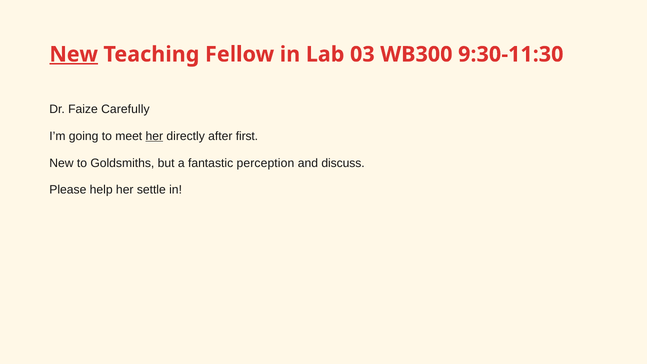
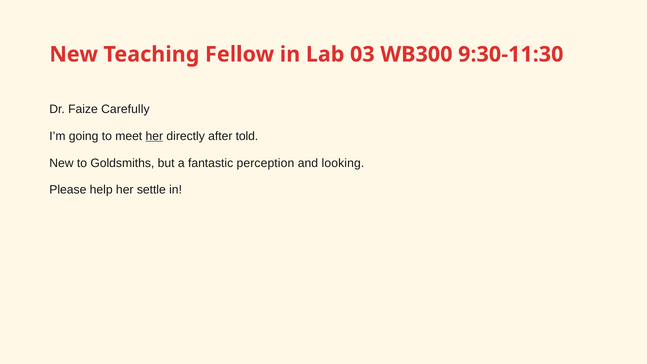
New underline: present -> none (74, 54)
first: first -> told (247, 136)
discuss: discuss -> looking (343, 163)
